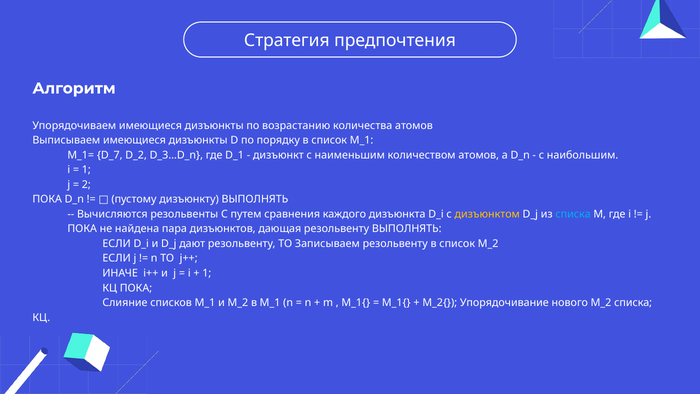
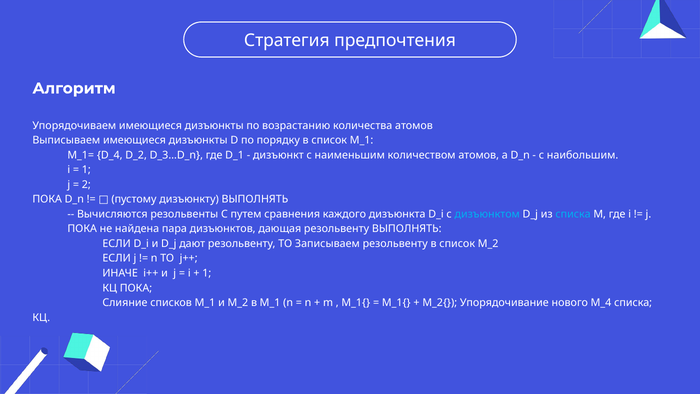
D_7: D_7 -> D_4 (110, 155)
дизъюнктом colour: yellow -> light blue (487, 214)
нового M_2: M_2 -> M_4 (601, 303)
